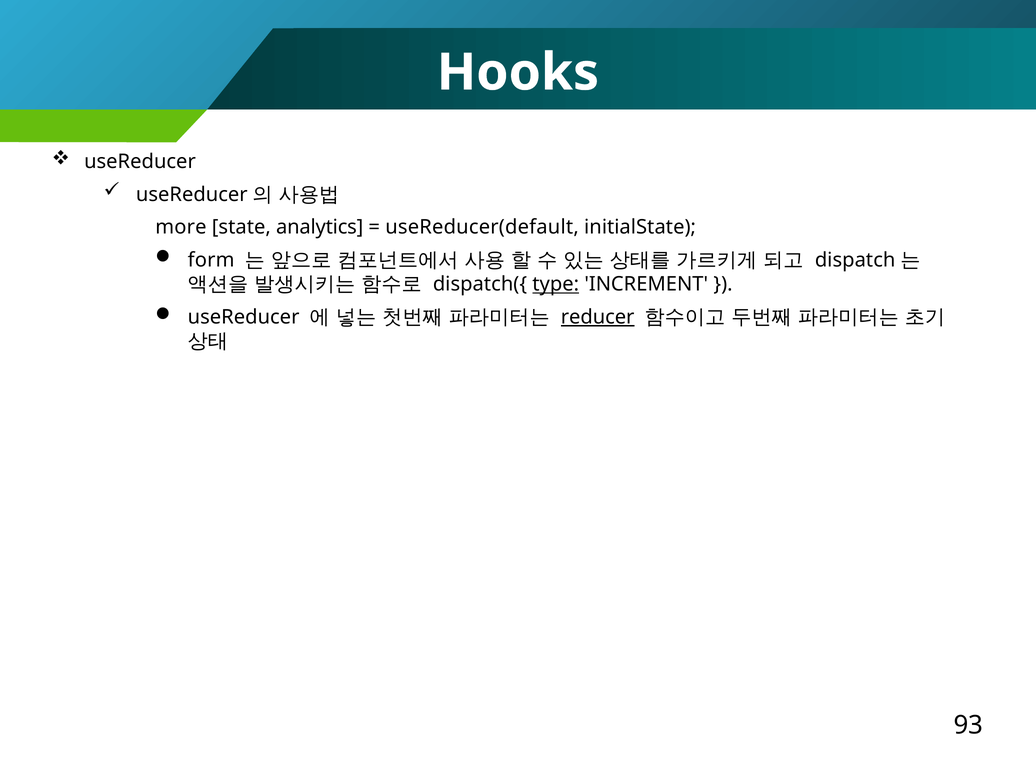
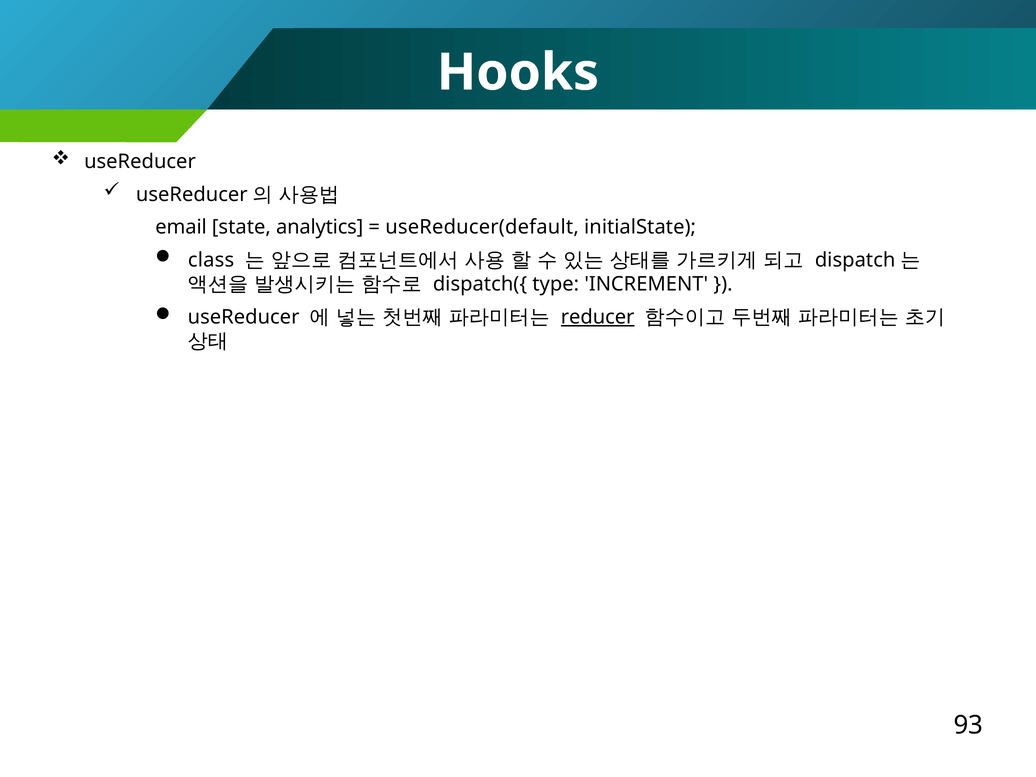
more: more -> email (181, 227)
form: form -> class (211, 260)
type underline: present -> none (556, 284)
